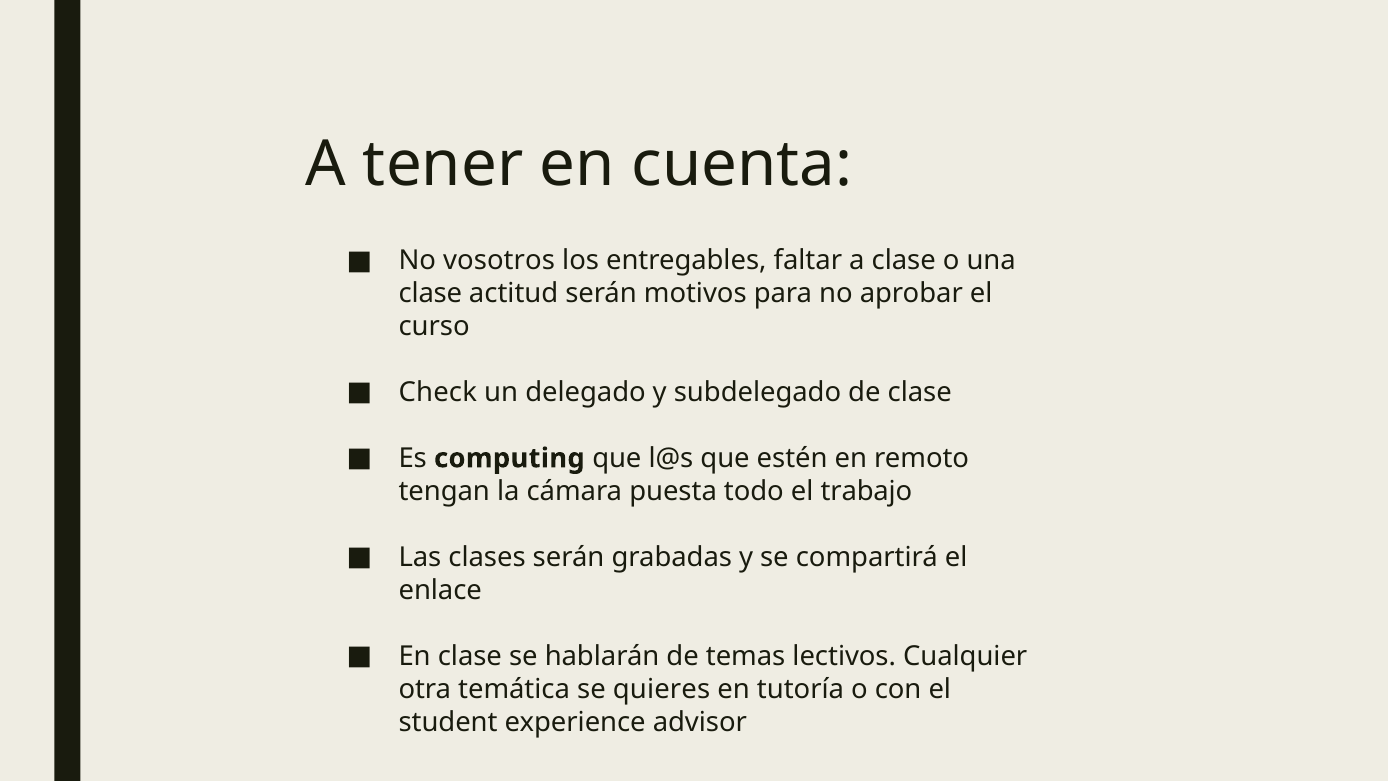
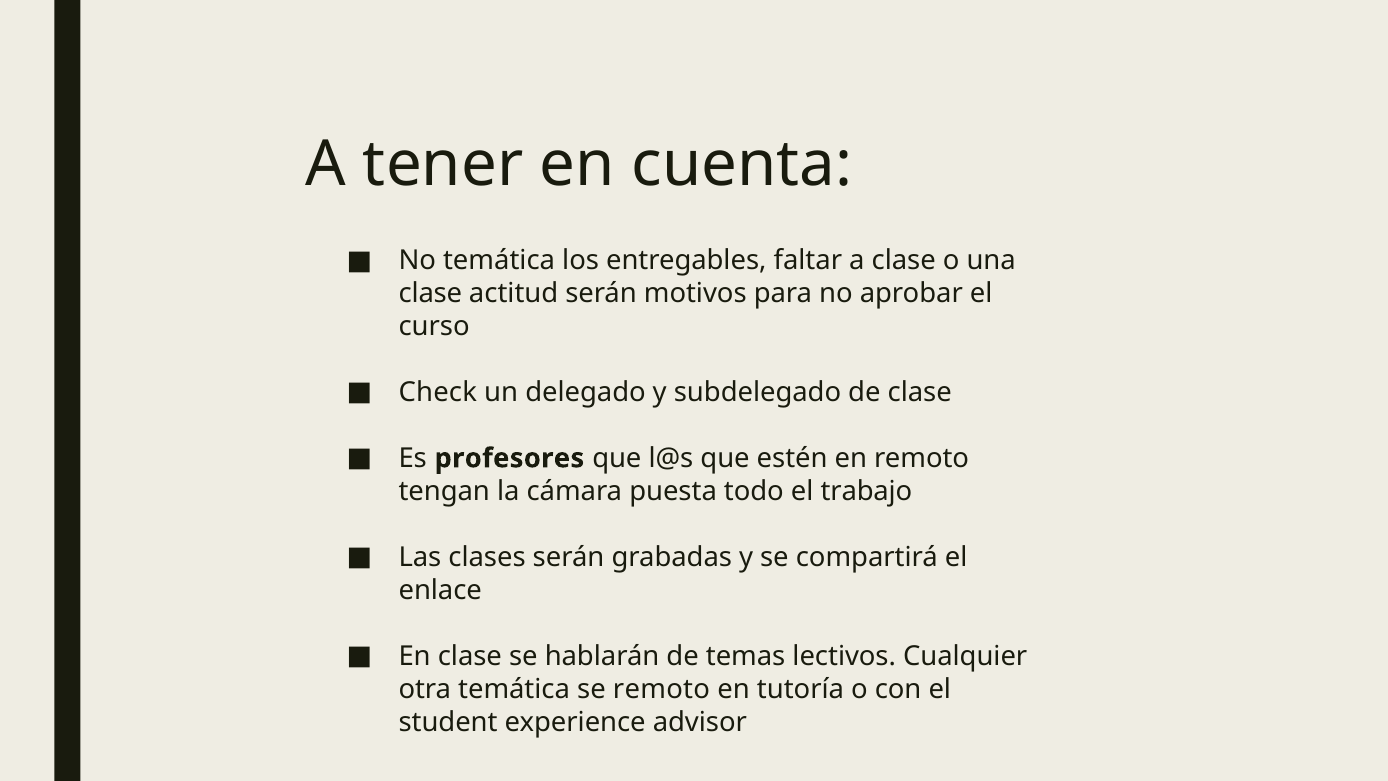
No vosotros: vosotros -> temática (499, 260)
computing: computing -> profesores (509, 458)
se quieres: quieres -> remoto (662, 689)
